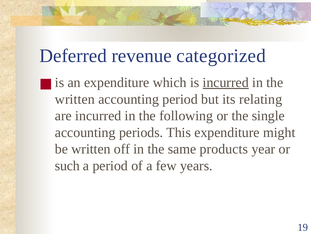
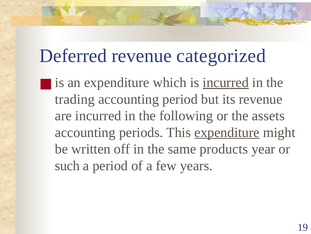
written: written -> trading (75, 99)
its relating: relating -> revenue (261, 99)
single: single -> assets (268, 115)
expenditure underline: none -> present (227, 132)
